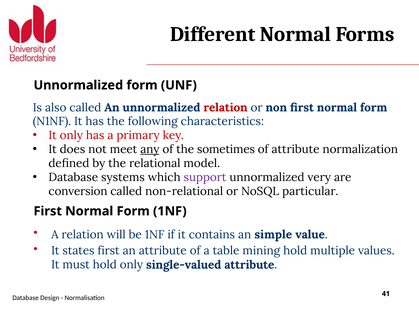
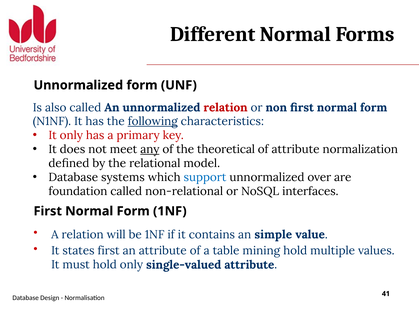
following underline: none -> present (153, 122)
sometimes: sometimes -> theoretical (226, 150)
support colour: purple -> blue (205, 177)
very: very -> over (319, 177)
conversion: conversion -> foundation (78, 191)
particular: particular -> interfaces (310, 191)
